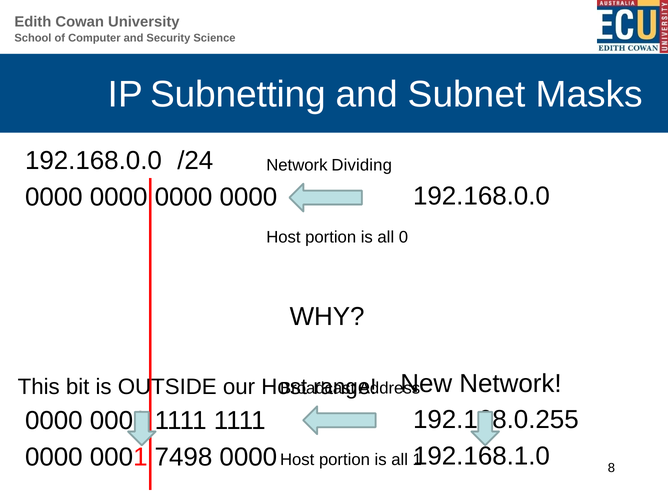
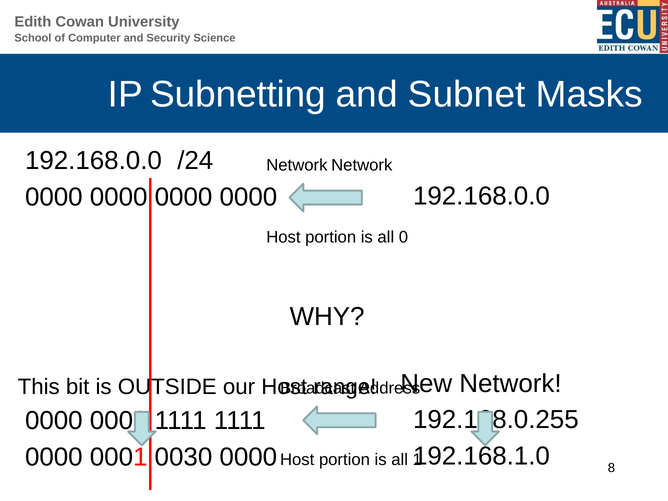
Network Dividing: Dividing -> Network (362, 165)
7498: 7498 -> 0030 (183, 457)
